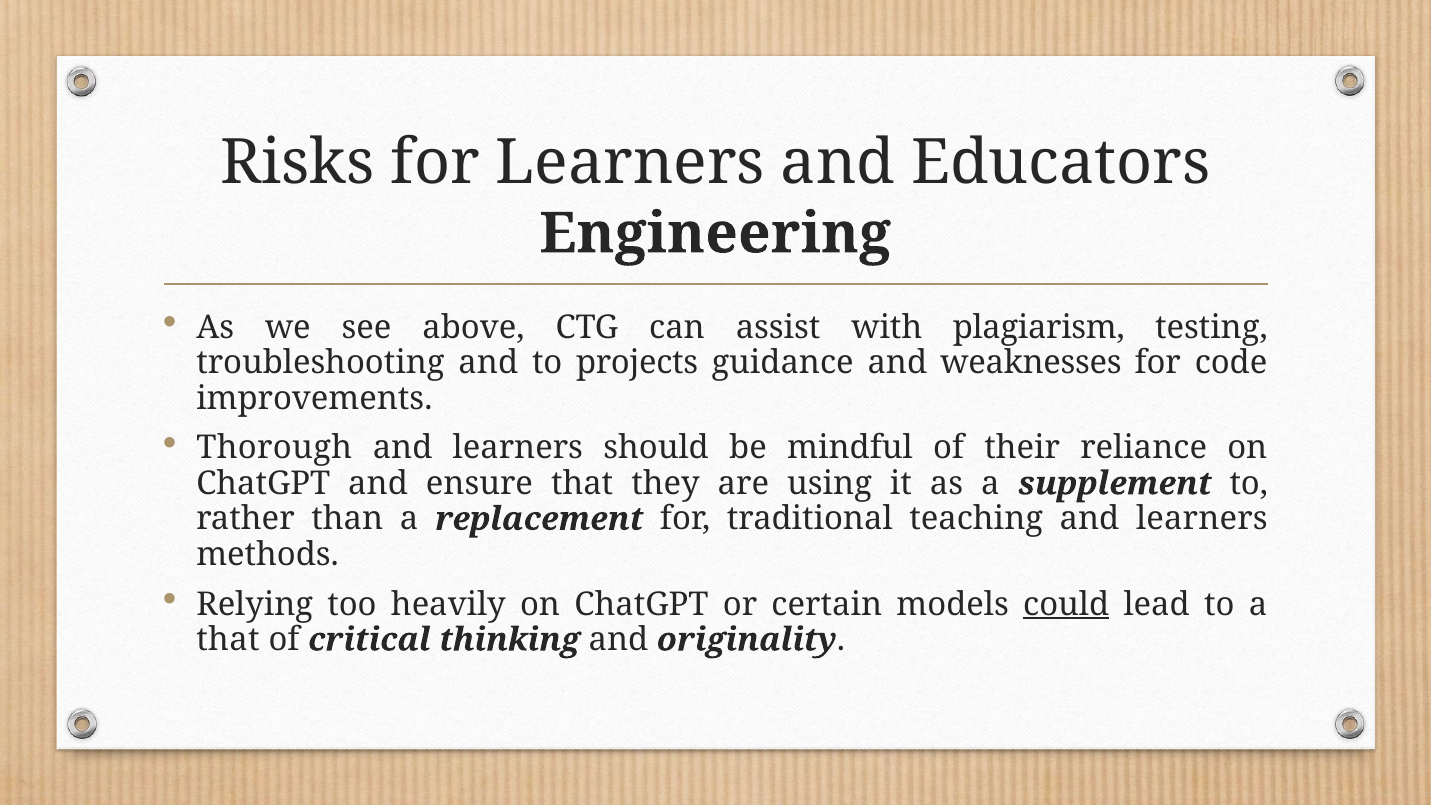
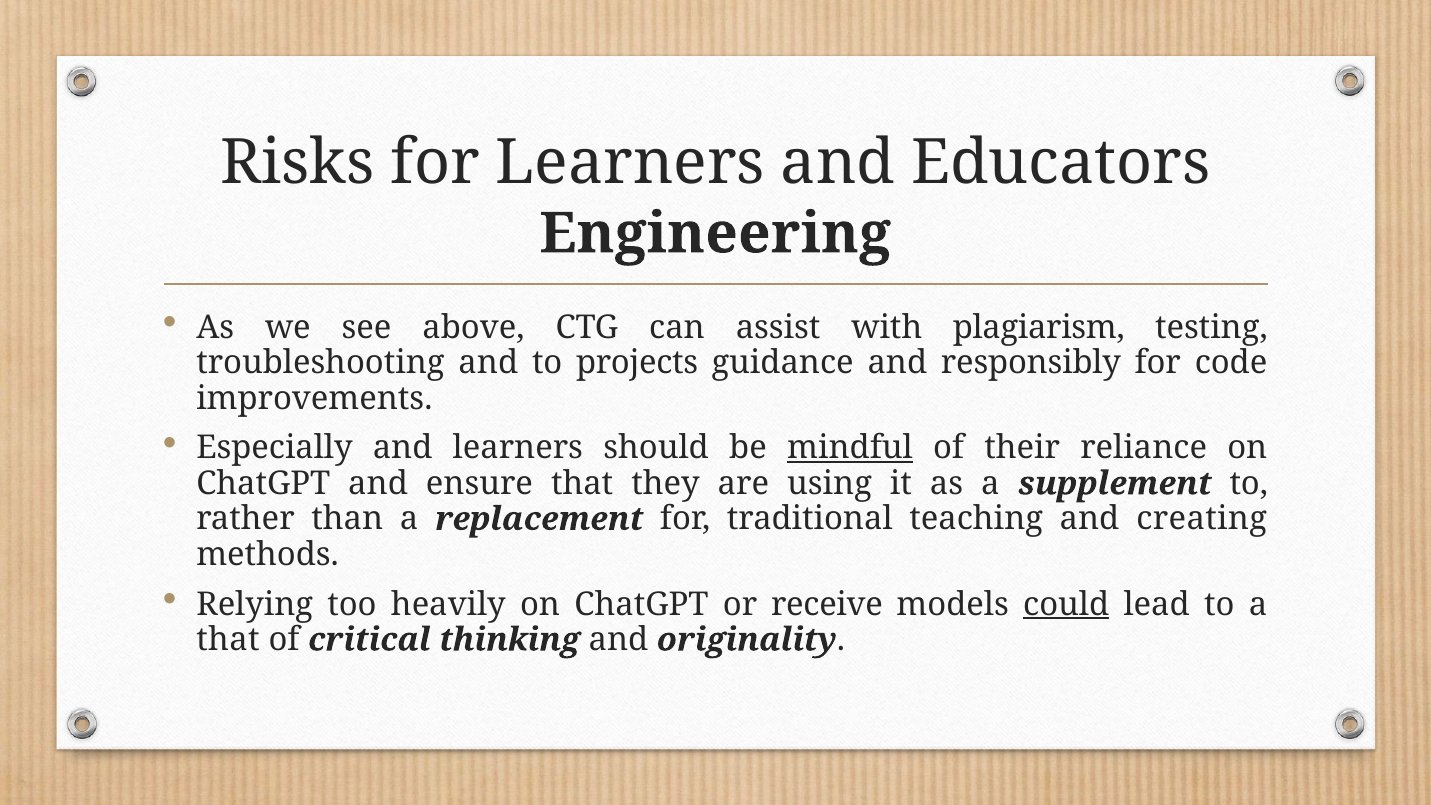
weaknesses: weaknesses -> responsibly (1031, 363)
Thorough: Thorough -> Especially (274, 448)
mindful underline: none -> present (850, 448)
teaching and learners: learners -> creating (1202, 519)
certain: certain -> receive (827, 604)
